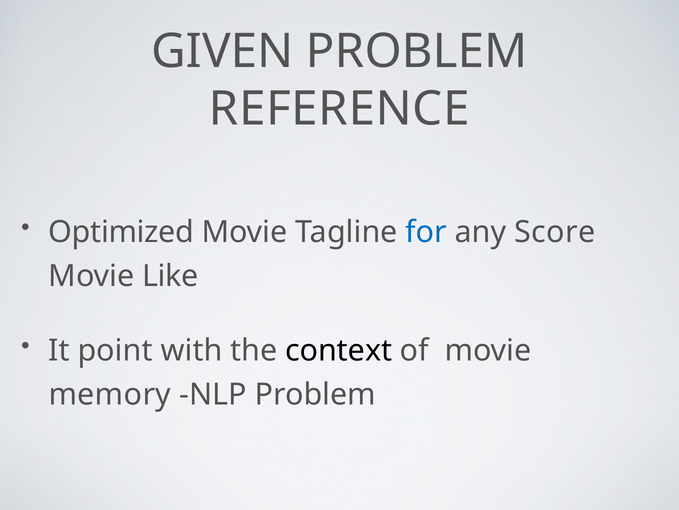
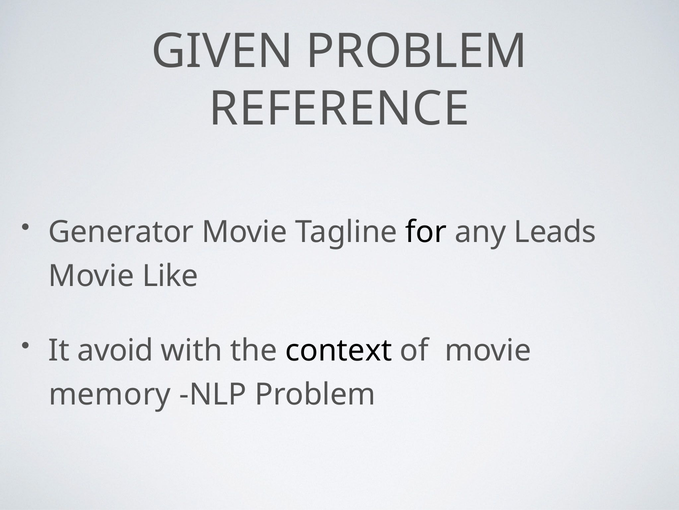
Optimized: Optimized -> Generator (121, 232)
for colour: blue -> black (426, 232)
Score: Score -> Leads (555, 232)
point: point -> avoid (115, 350)
